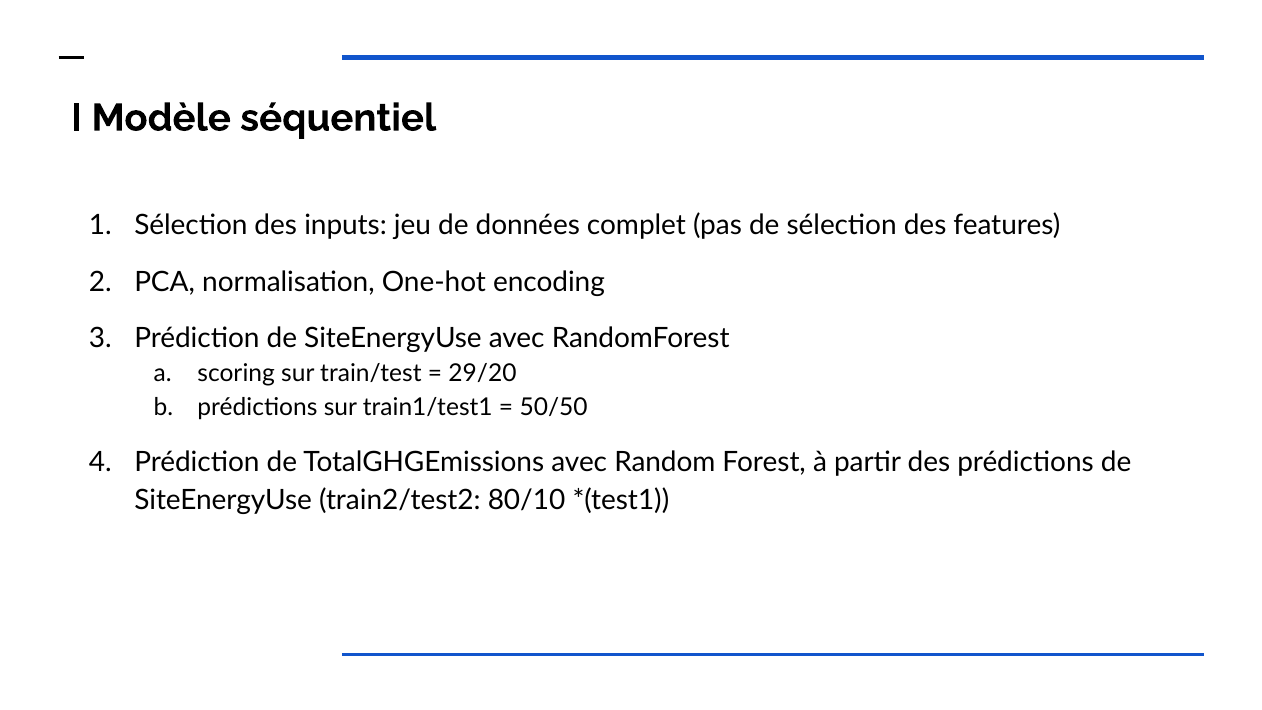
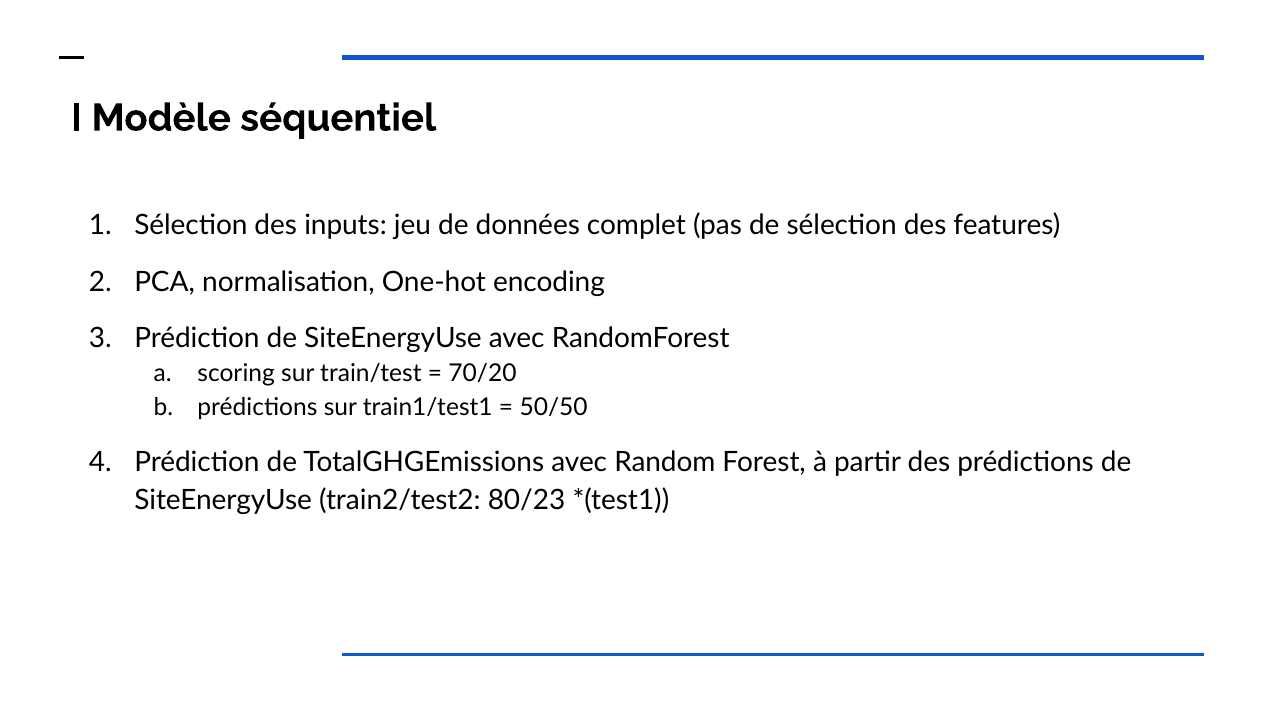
29/20: 29/20 -> 70/20 (483, 374)
80/10: 80/10 -> 80/23 (527, 501)
